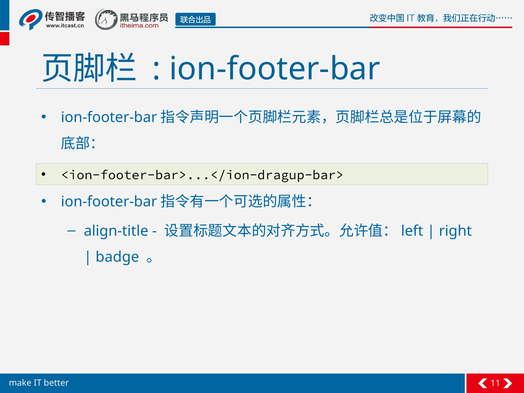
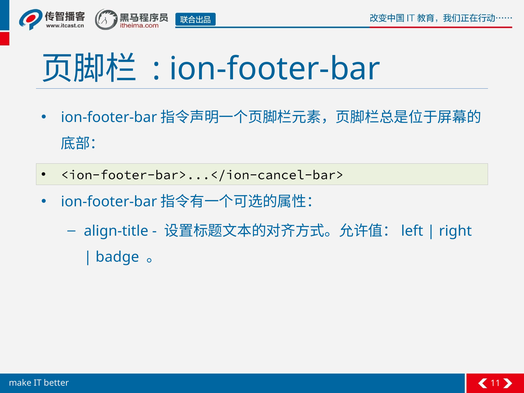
<ion-footer-bar>...</ion-dragup-bar>: <ion-footer-bar>...</ion-dragup-bar> -> <ion-footer-bar>...</ion-cancel-bar> (202, 175)
